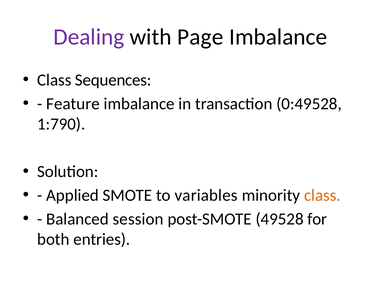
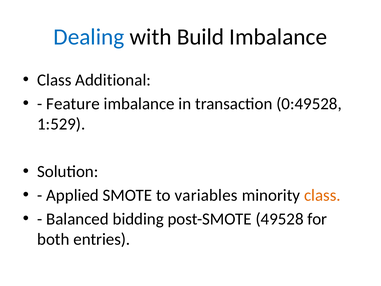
Dealing colour: purple -> blue (89, 37)
Page: Page -> Build (200, 37)
Sequences: Sequences -> Additional (113, 80)
1:790: 1:790 -> 1:529 (61, 124)
session: session -> bidding (138, 219)
